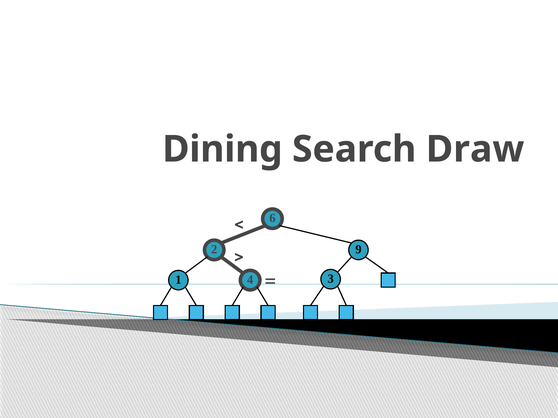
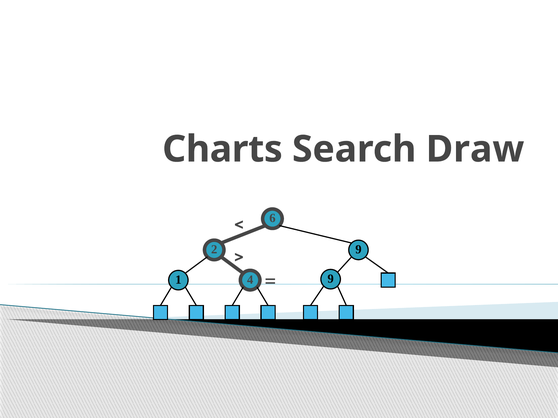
Dining: Dining -> Charts (222, 149)
1 3: 3 -> 9 (331, 279)
